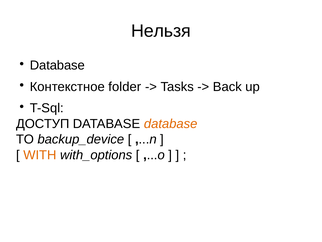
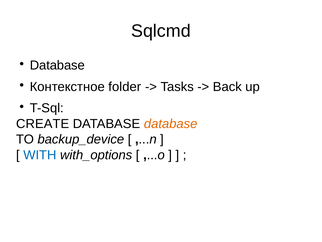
Нельзя: Нельзя -> Sqlcmd (161, 31)
ДОСТУП: ДОСТУП -> CREATE (43, 123)
WITH colour: orange -> blue (40, 155)
